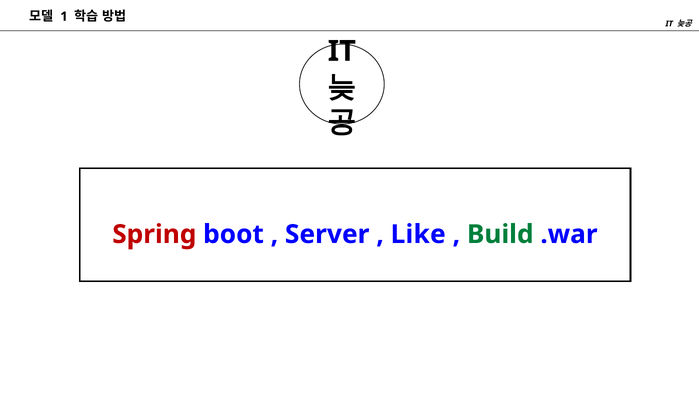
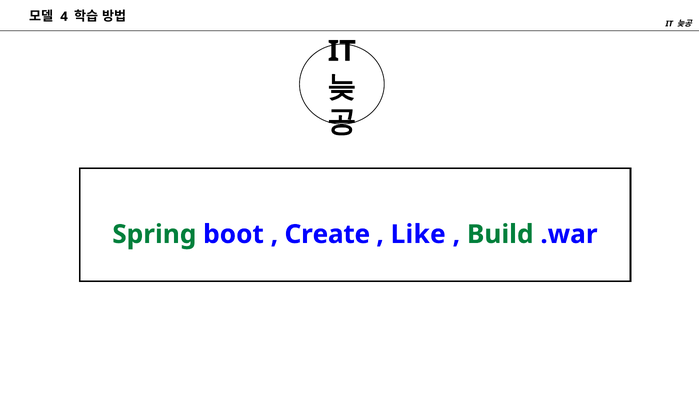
1: 1 -> 4 (64, 17)
Spring colour: red -> green (154, 234)
Server: Server -> Create (327, 234)
